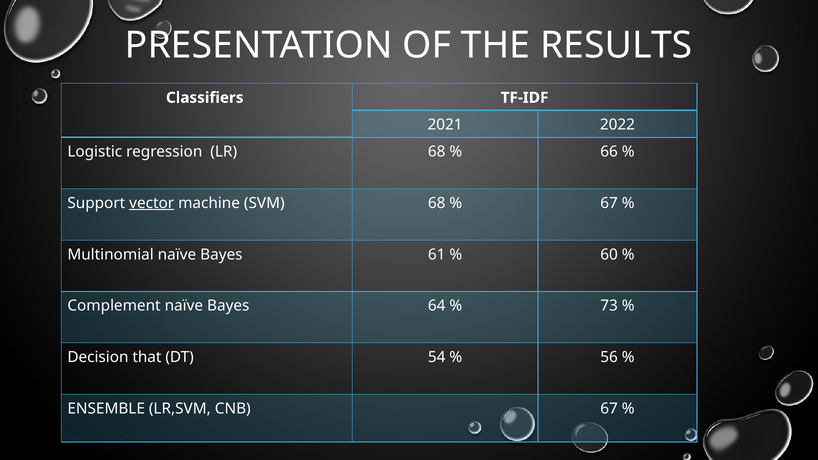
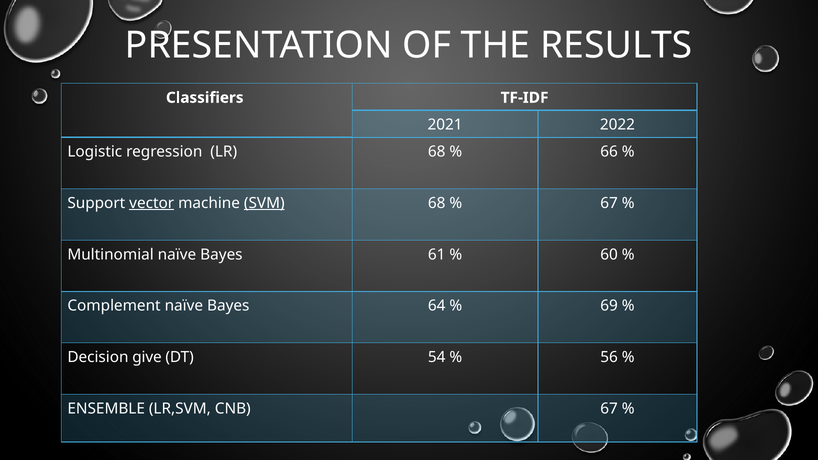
SVM underline: none -> present (264, 203)
73: 73 -> 69 (609, 306)
that: that -> give (147, 357)
